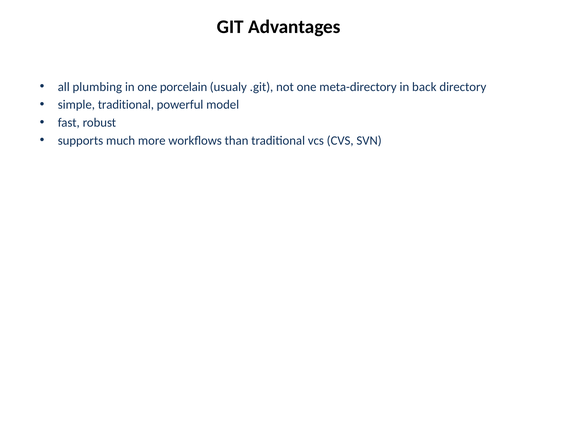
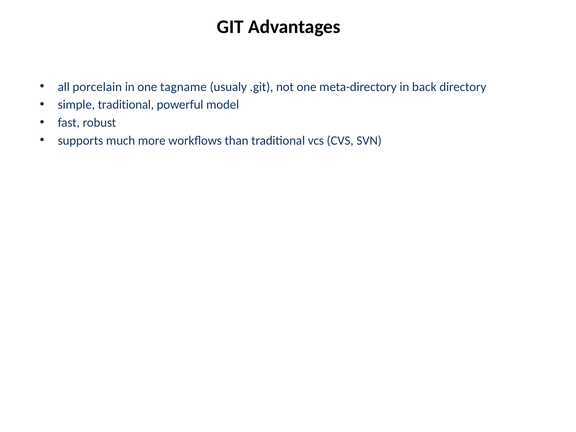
plumbing: plumbing -> porcelain (97, 87)
porcelain: porcelain -> tagname (183, 87)
